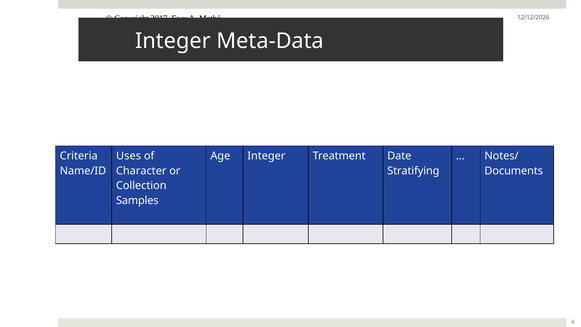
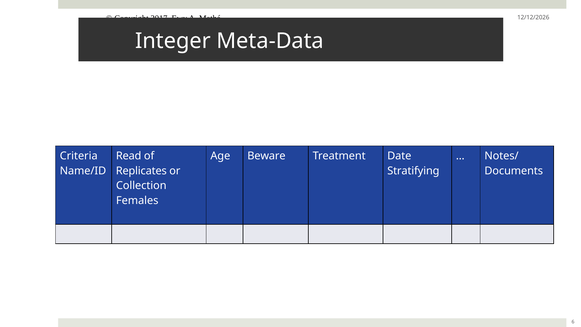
Uses: Uses -> Read (129, 156)
Age Integer: Integer -> Beware (266, 156)
Character: Character -> Replicates (141, 171)
Samples: Samples -> Females (137, 200)
